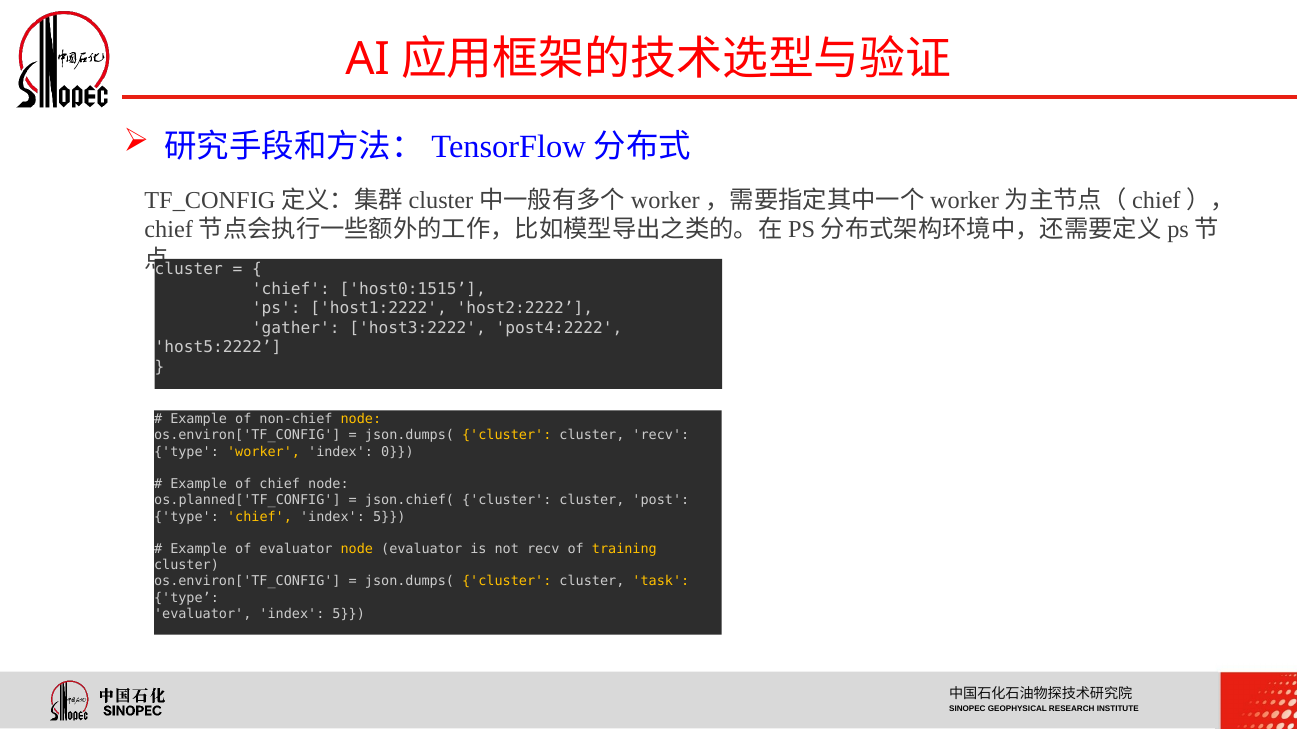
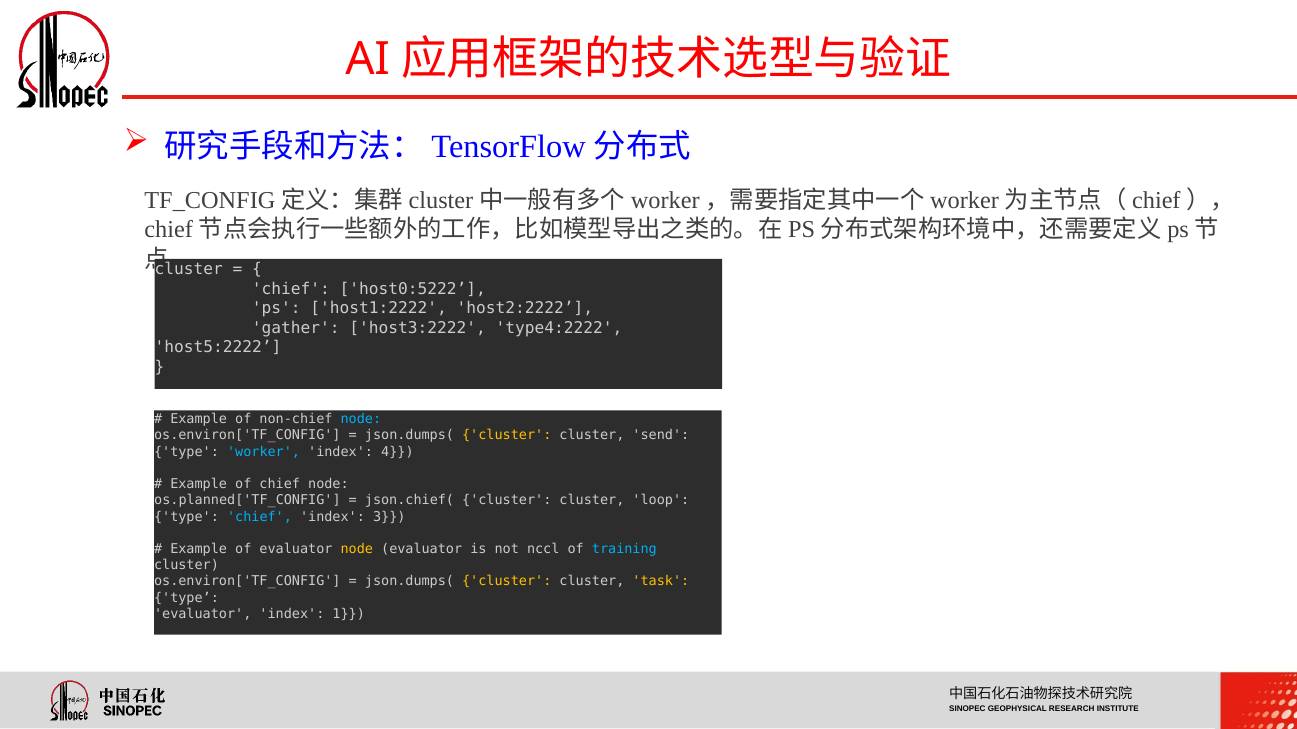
host0:1515: host0:1515 -> host0:5222 (413, 289)
post4:2222: post4:2222 -> type4:2222 (559, 328)
node colour: yellow -> light blue (361, 420)
cluster recv: recv -> send (661, 436)
worker colour: yellow -> light blue (264, 452)
0: 0 -> 4 (397, 452)
post: post -> loop (661, 501)
chief colour: yellow -> light blue (260, 517)
5: 5 -> 3 (389, 517)
not recv: recv -> nccl (543, 550)
training colour: yellow -> light blue (624, 550)
evaluator index 5: 5 -> 1 (349, 614)
